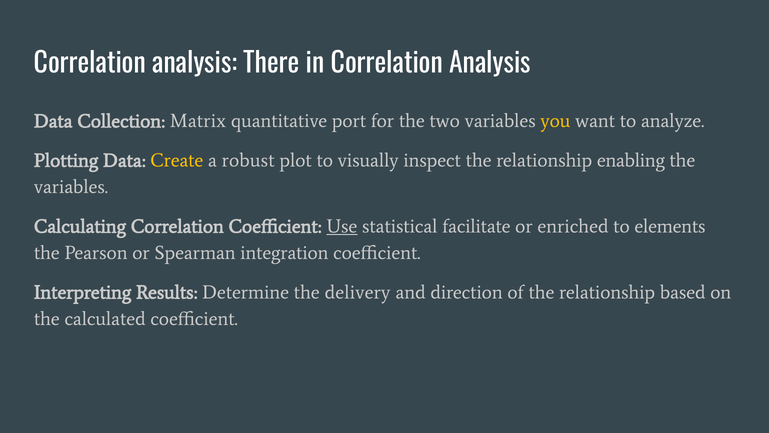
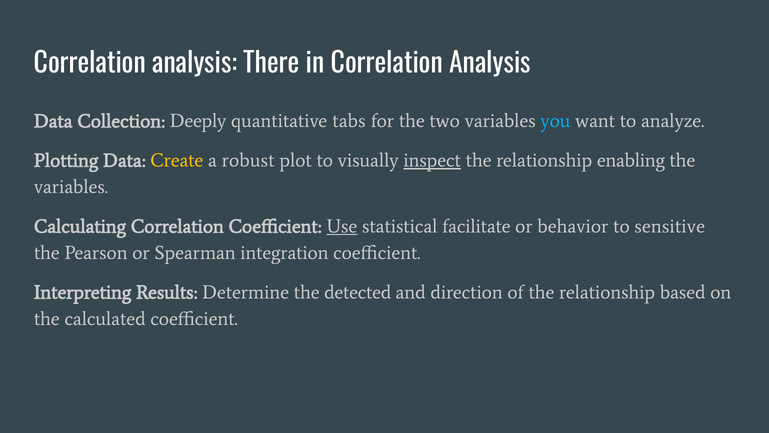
Matrix: Matrix -> Deeply (198, 121)
port: port -> tabs (349, 121)
you colour: yellow -> light blue (555, 121)
inspect underline: none -> present (432, 160)
enriched: enriched -> behavior (573, 226)
elements: elements -> sensitive (670, 226)
delivery: delivery -> detected (358, 292)
